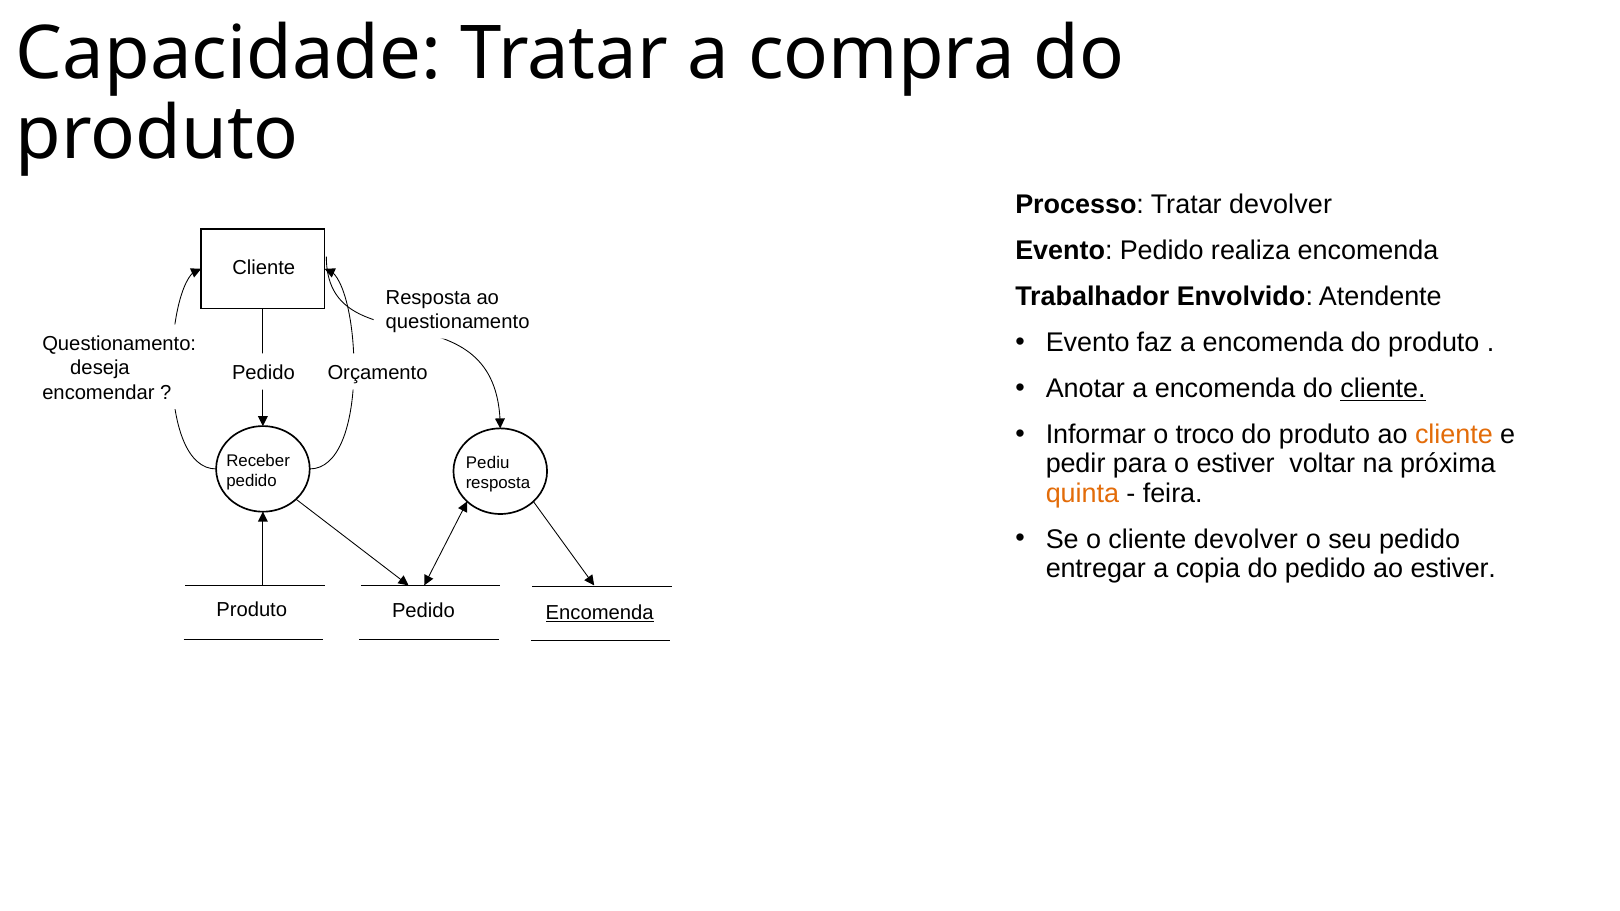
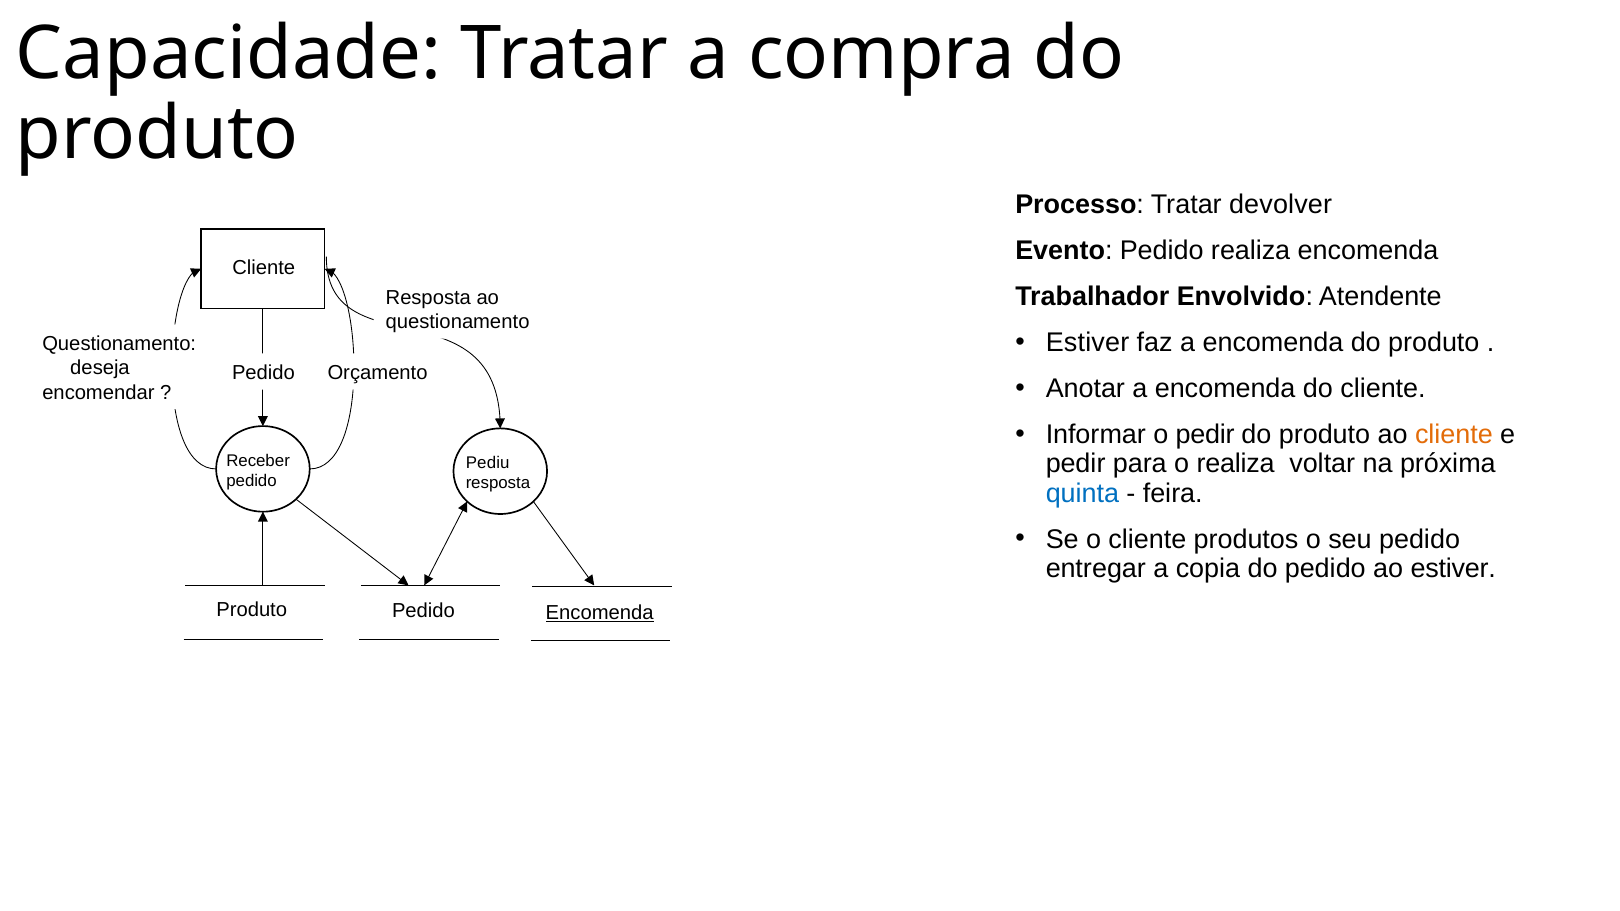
Evento: Evento -> Estiver (1088, 343)
cliente underline: present -> none (1383, 389)
o troco: troco -> pedir (1205, 435)
o estiver: estiver -> realiza (1236, 464)
quinta colour: orange -> blue (1082, 493)
cliente devolver: devolver -> produtos (1246, 539)
